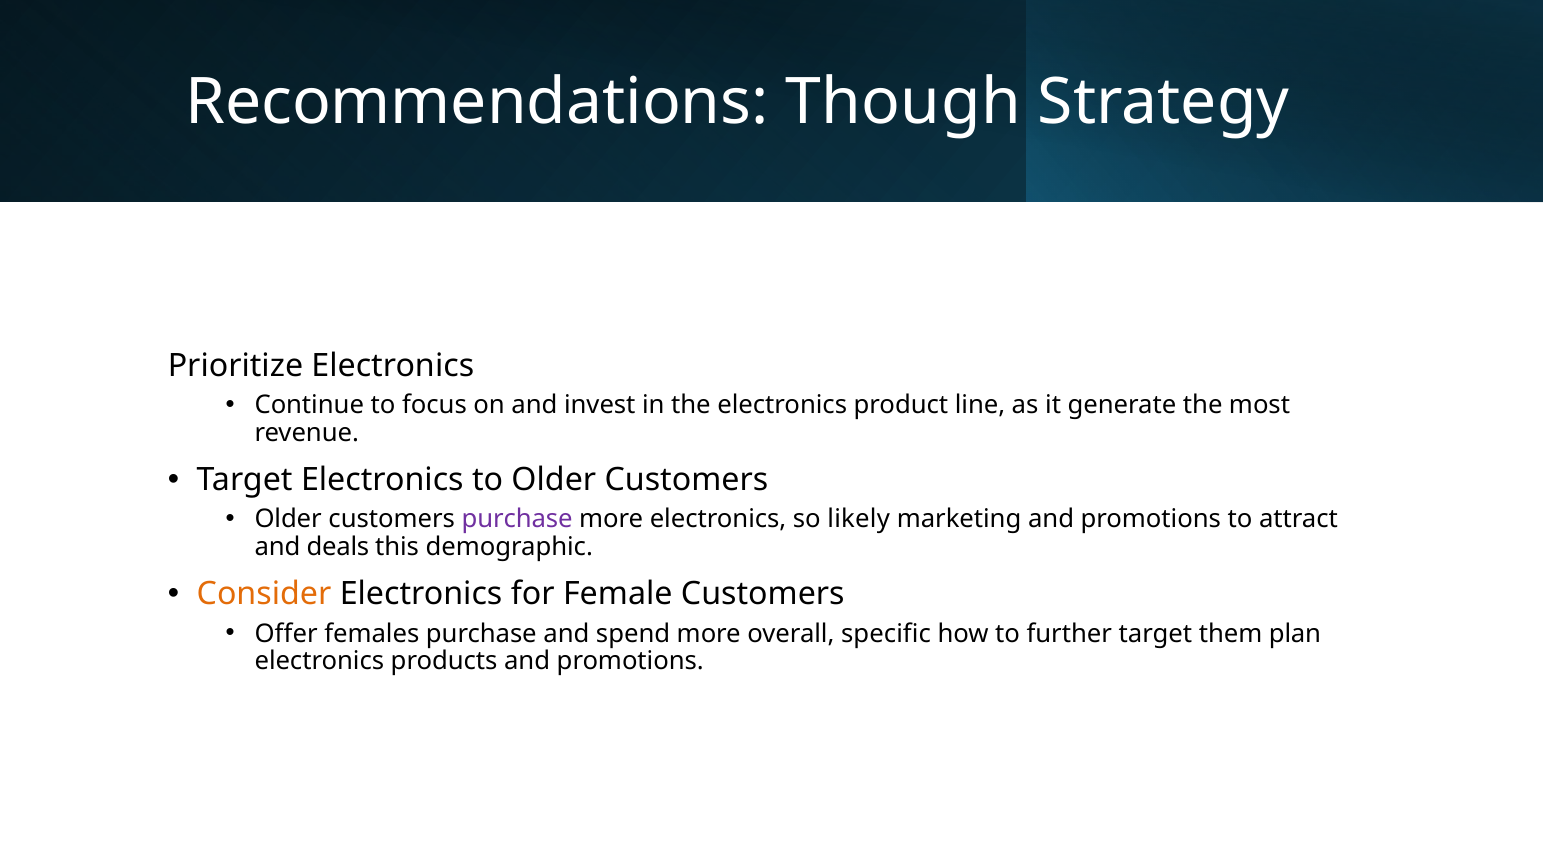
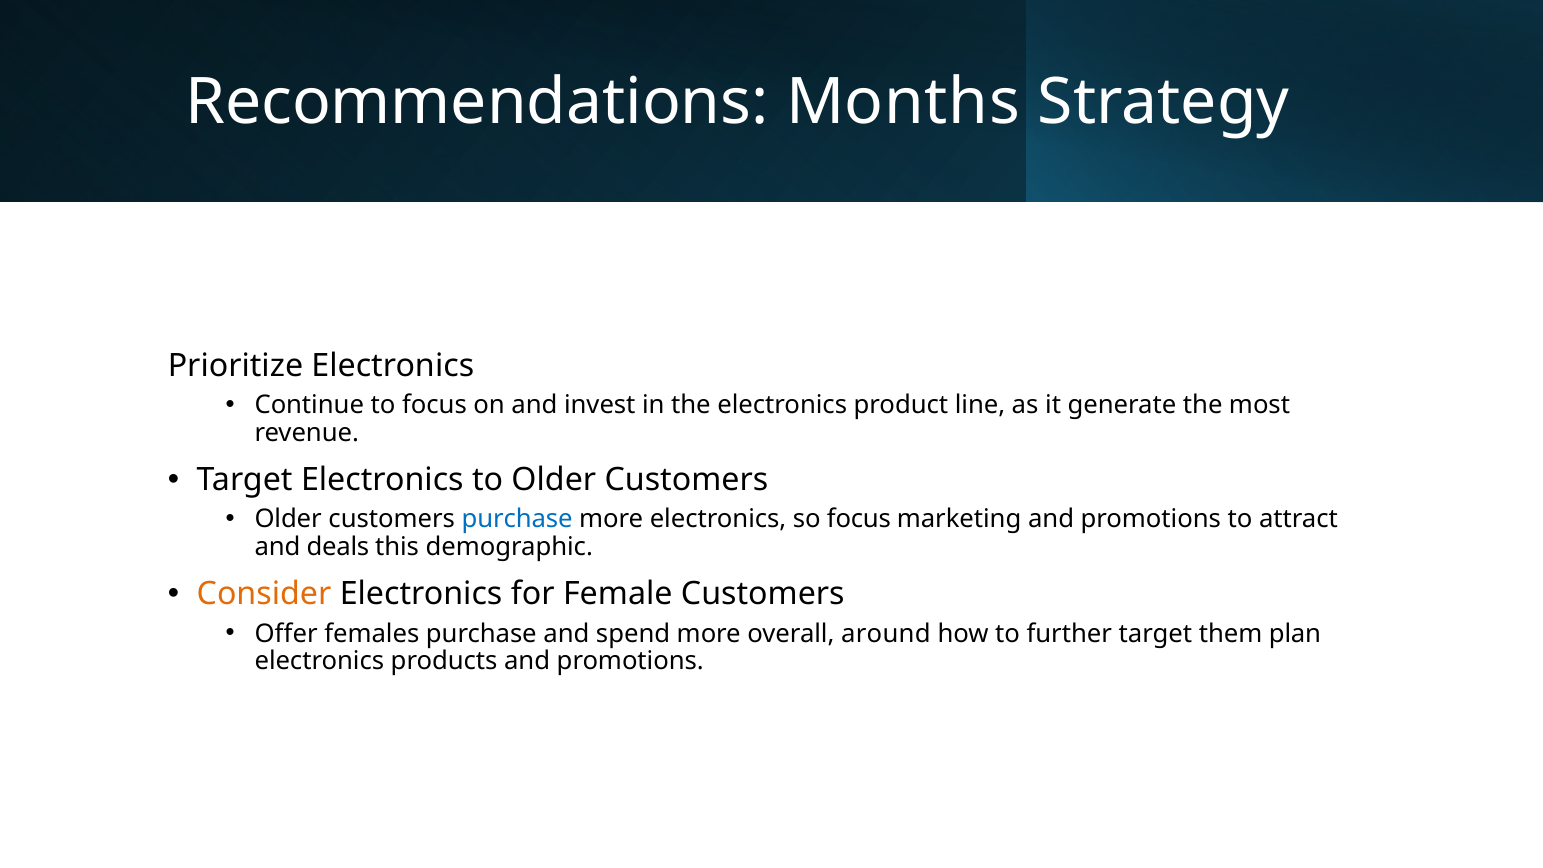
Though: Though -> Months (903, 102)
purchase colour: purple -> blue (517, 519)
so likely: likely -> focus (859, 519)
specific: specific -> around (886, 634)
